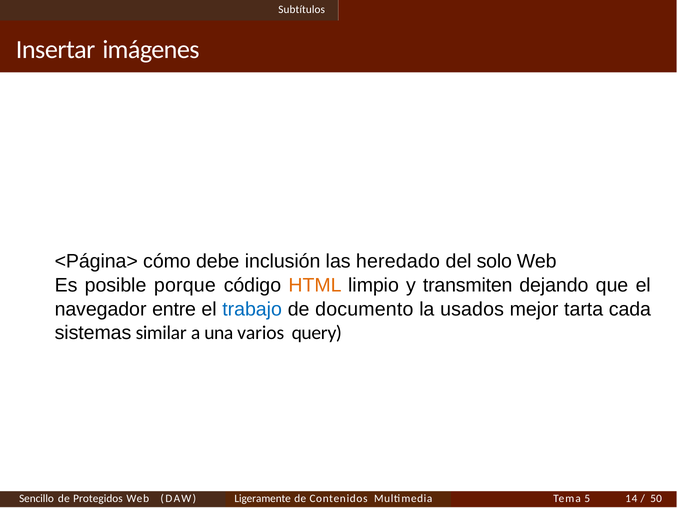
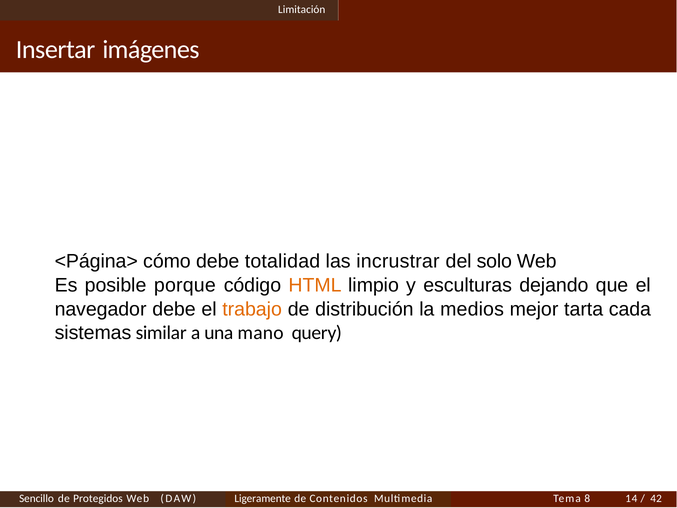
Subtítulos: Subtítulos -> Limitación (302, 9)
inclusión: inclusión -> totalidad (282, 261)
heredado: heredado -> incrustrar (398, 261)
transmiten: transmiten -> esculturas (468, 285)
navegador entre: entre -> debe (174, 309)
trabajo colour: blue -> orange (252, 309)
documento: documento -> distribución (364, 309)
usados: usados -> medios (472, 309)
varios: varios -> mano (261, 333)
5: 5 -> 8 (587, 499)
50: 50 -> 42 (656, 499)
